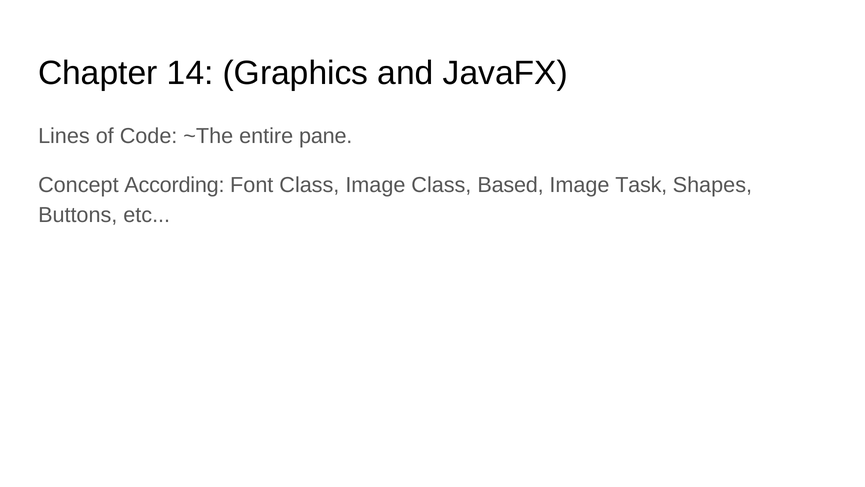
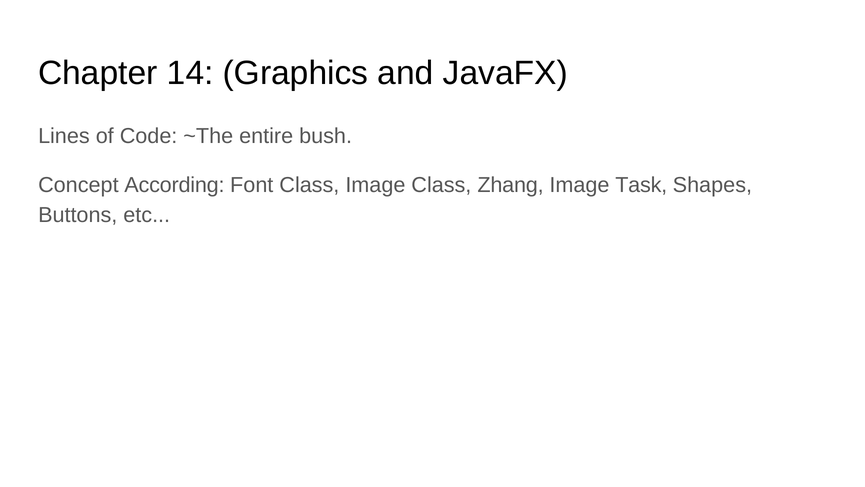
pane: pane -> bush (326, 136)
Based: Based -> Zhang (511, 185)
